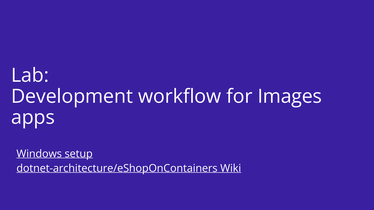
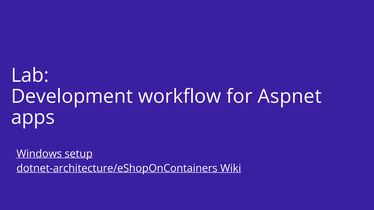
Images: Images -> Aspnet (290, 97)
